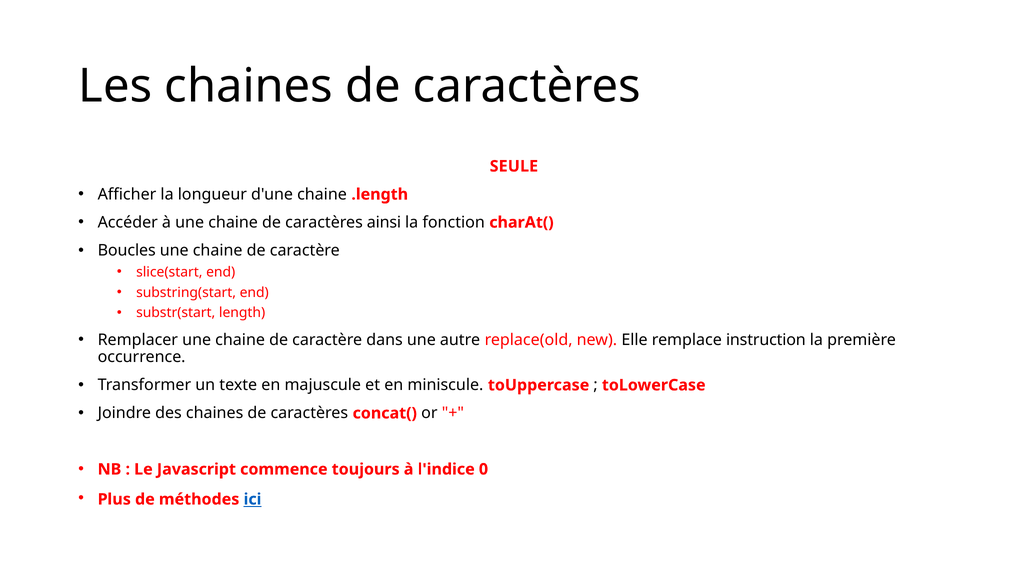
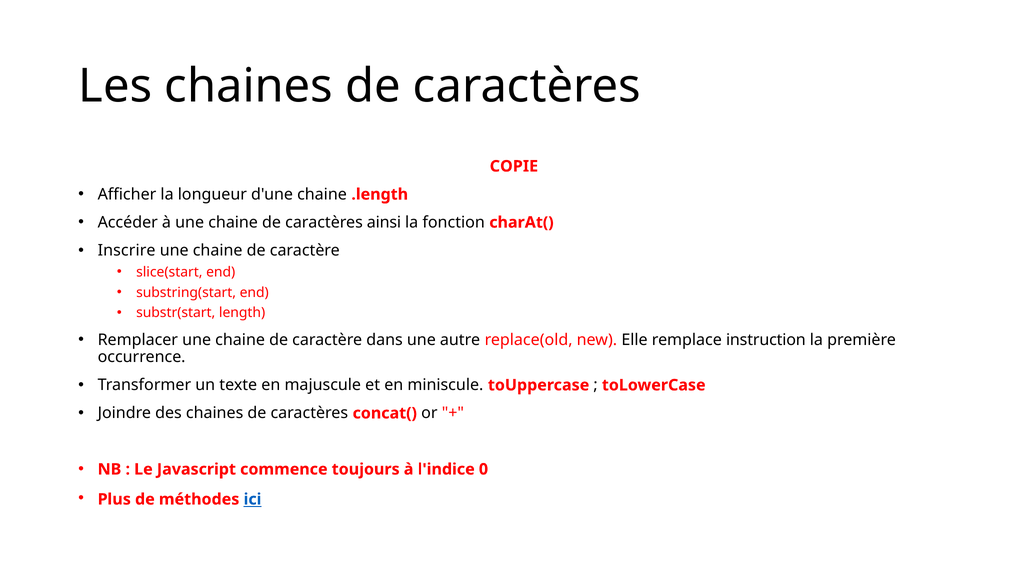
SEULE: SEULE -> COPIE (514, 166)
Boucles: Boucles -> Inscrire (127, 251)
